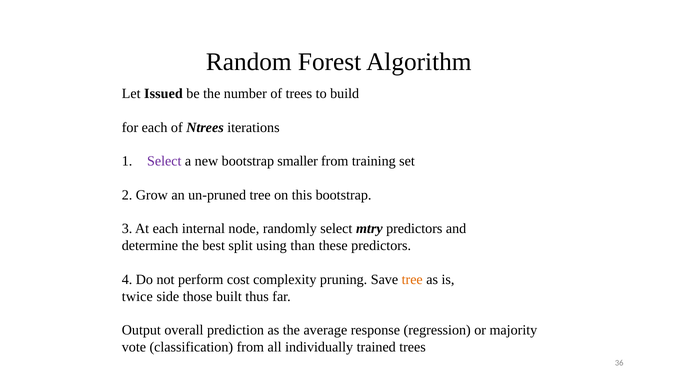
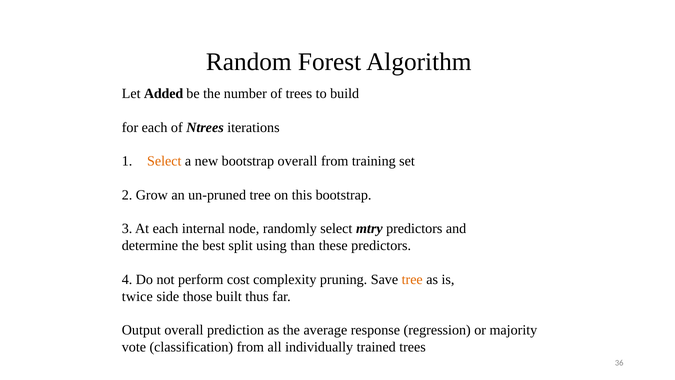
Issued: Issued -> Added (164, 94)
Select colour: purple -> orange (164, 161)
bootstrap smaller: smaller -> overall (297, 161)
